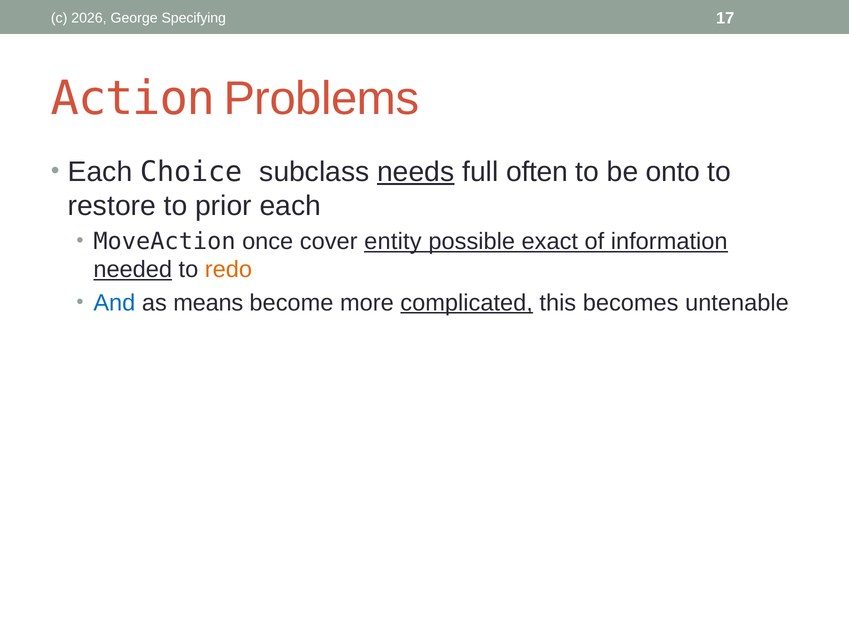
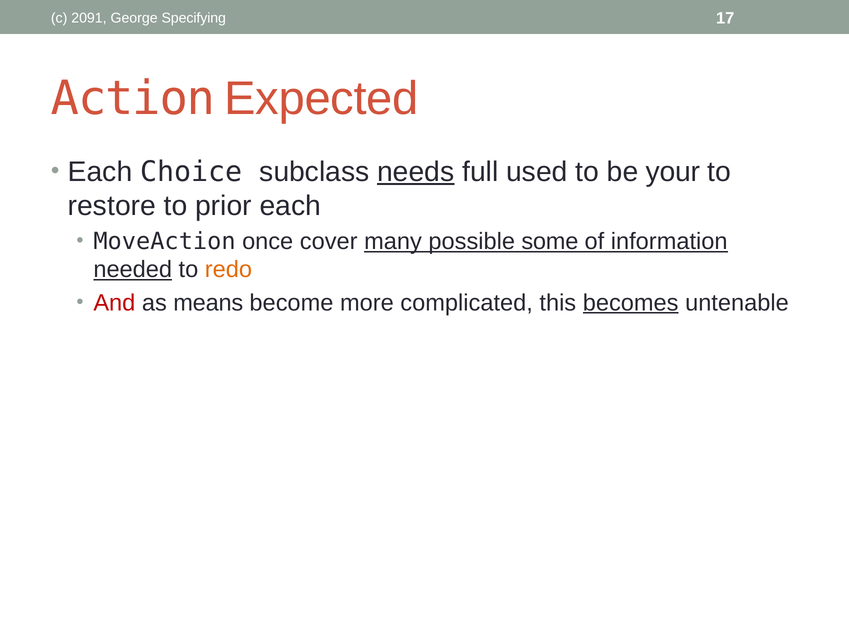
2026: 2026 -> 2091 (89, 18)
Problems: Problems -> Expected (321, 99)
often: often -> used (537, 172)
onto: onto -> your (673, 172)
entity: entity -> many (393, 241)
exact: exact -> some (550, 241)
And colour: blue -> red (114, 303)
complicated underline: present -> none (467, 303)
becomes underline: none -> present (631, 303)
